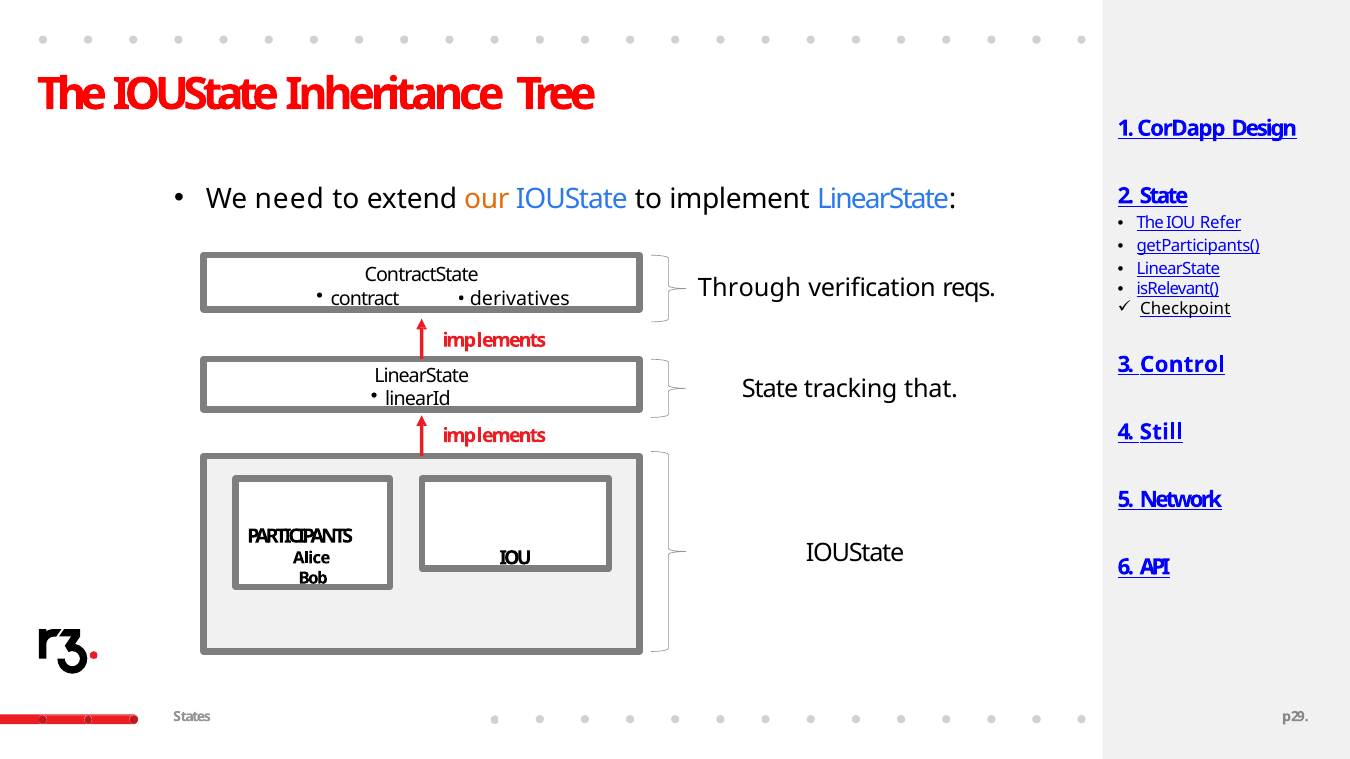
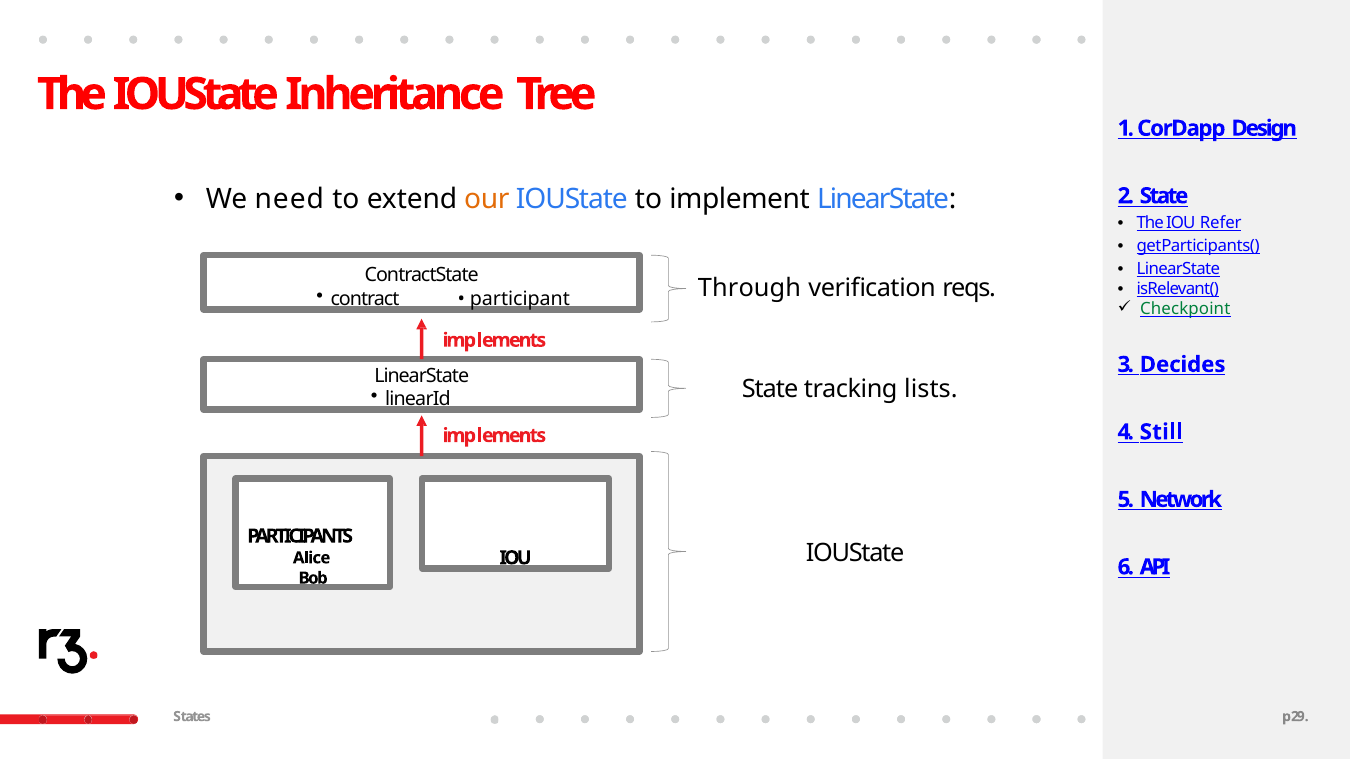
derivatives: derivatives -> participant (520, 299)
Checkpoint colour: black -> green (1185, 309)
Control: Control -> Decides (1183, 365)
that: that -> lists (931, 390)
